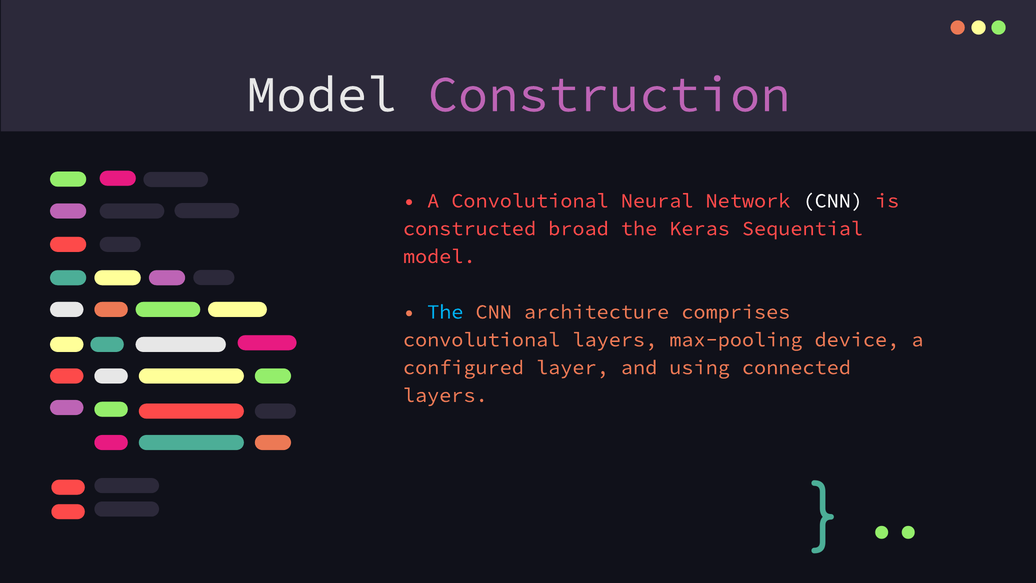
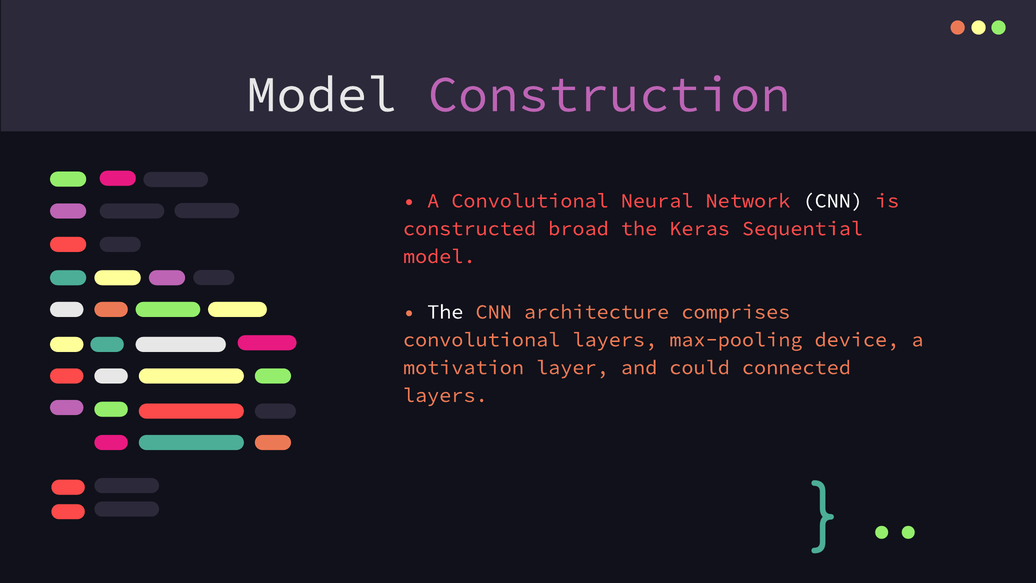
The colour: light blue -> white (445, 312)
configured: configured -> motivation (463, 367)
using: using -> could (700, 367)
